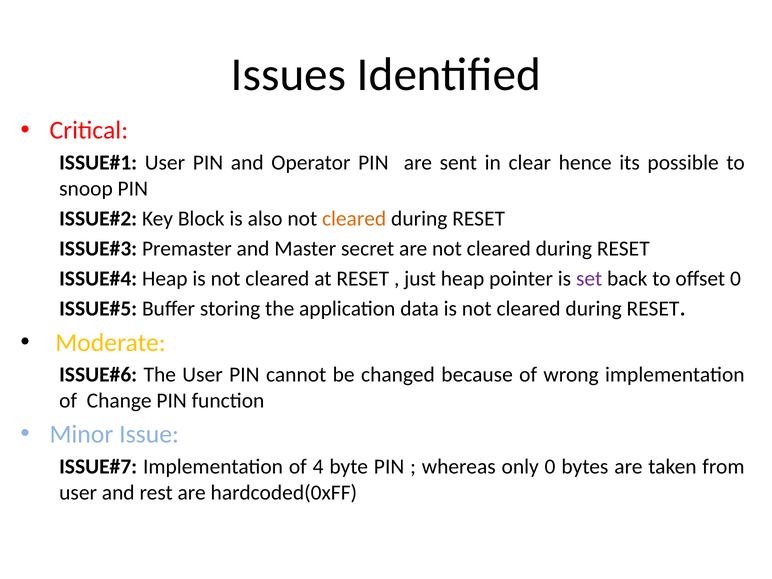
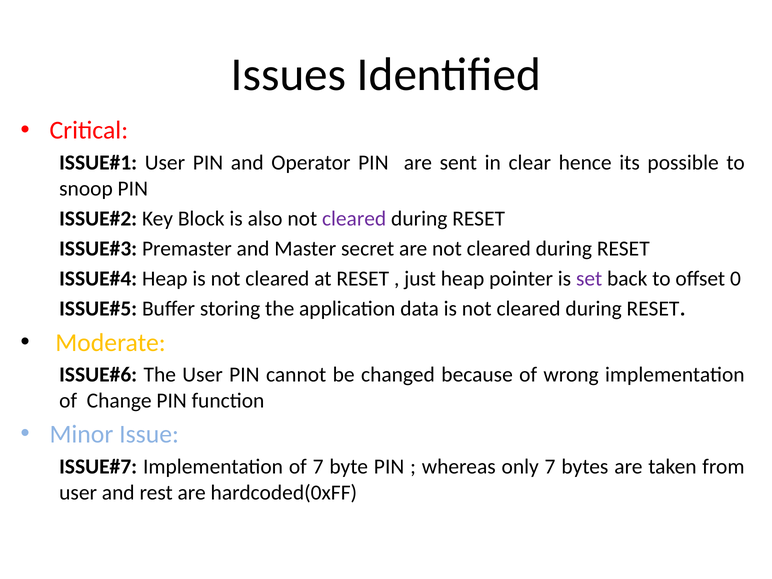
cleared colour: orange -> purple (354, 219)
of 4: 4 -> 7 (318, 467)
only 0: 0 -> 7 (550, 467)
